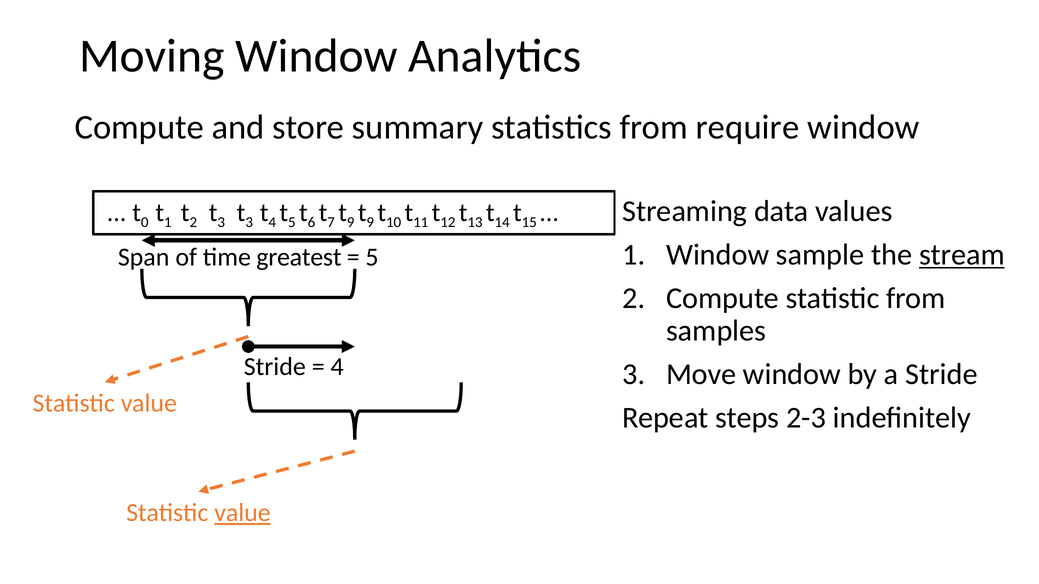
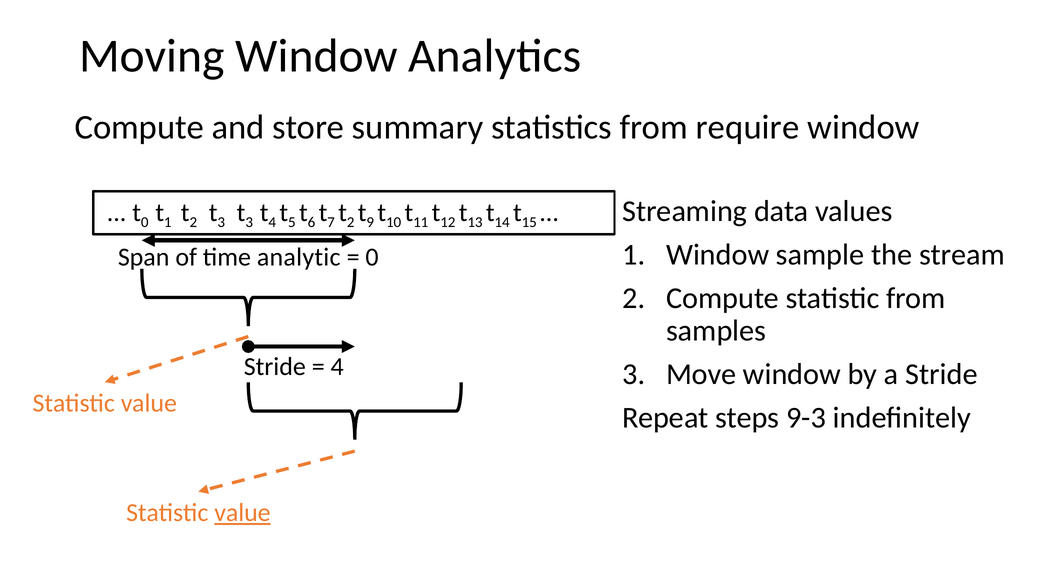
9: 9 -> 2 (351, 223)
stream underline: present -> none (962, 255)
greatest: greatest -> analytic (299, 258)
5: 5 -> 0 (372, 258)
2-3: 2-3 -> 9-3 (806, 418)
